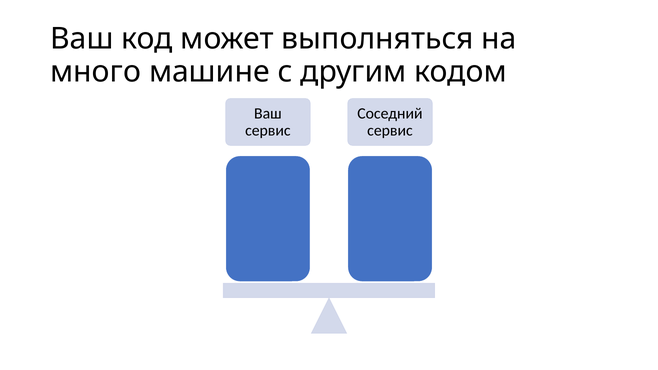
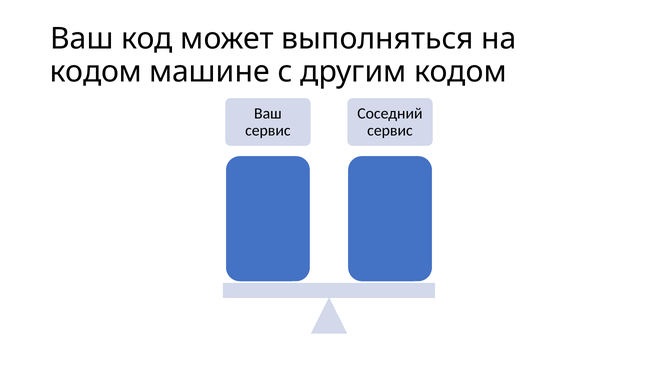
много: много -> кодом (96, 72)
